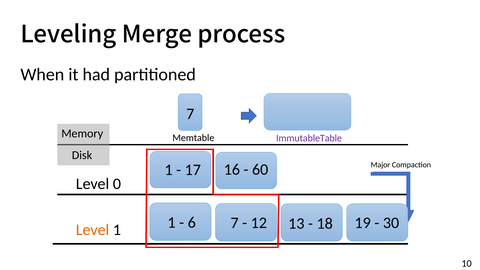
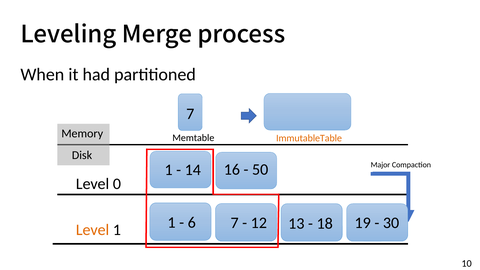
ImmutableTable colour: purple -> orange (309, 138)
60: 60 -> 50 (260, 170)
17: 17 -> 14 (193, 170)
